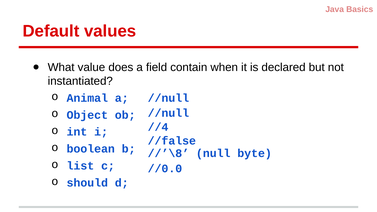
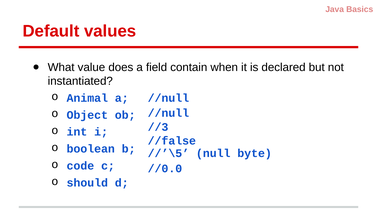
//4: //4 -> //3 (158, 127)
//’\8: //’\8 -> //’\5 (168, 153)
list: list -> code (80, 166)
